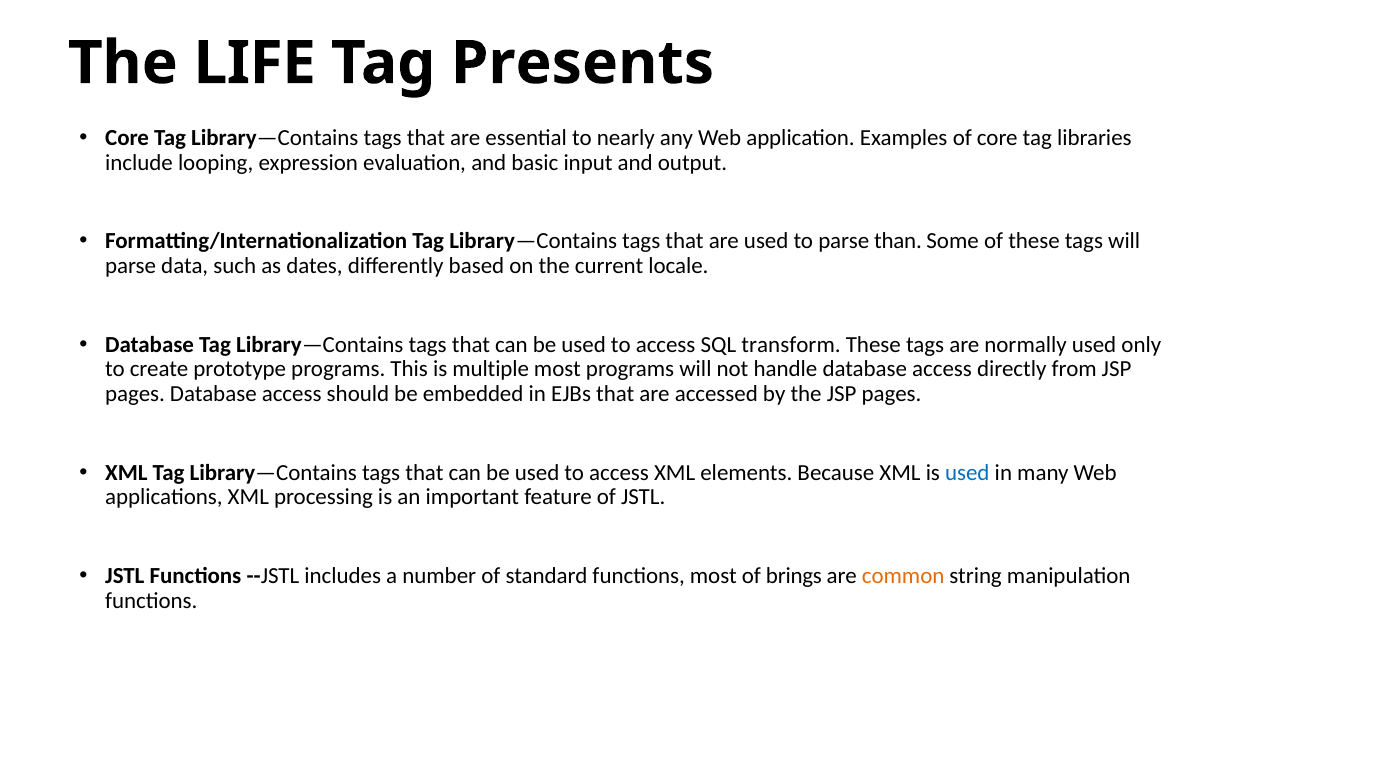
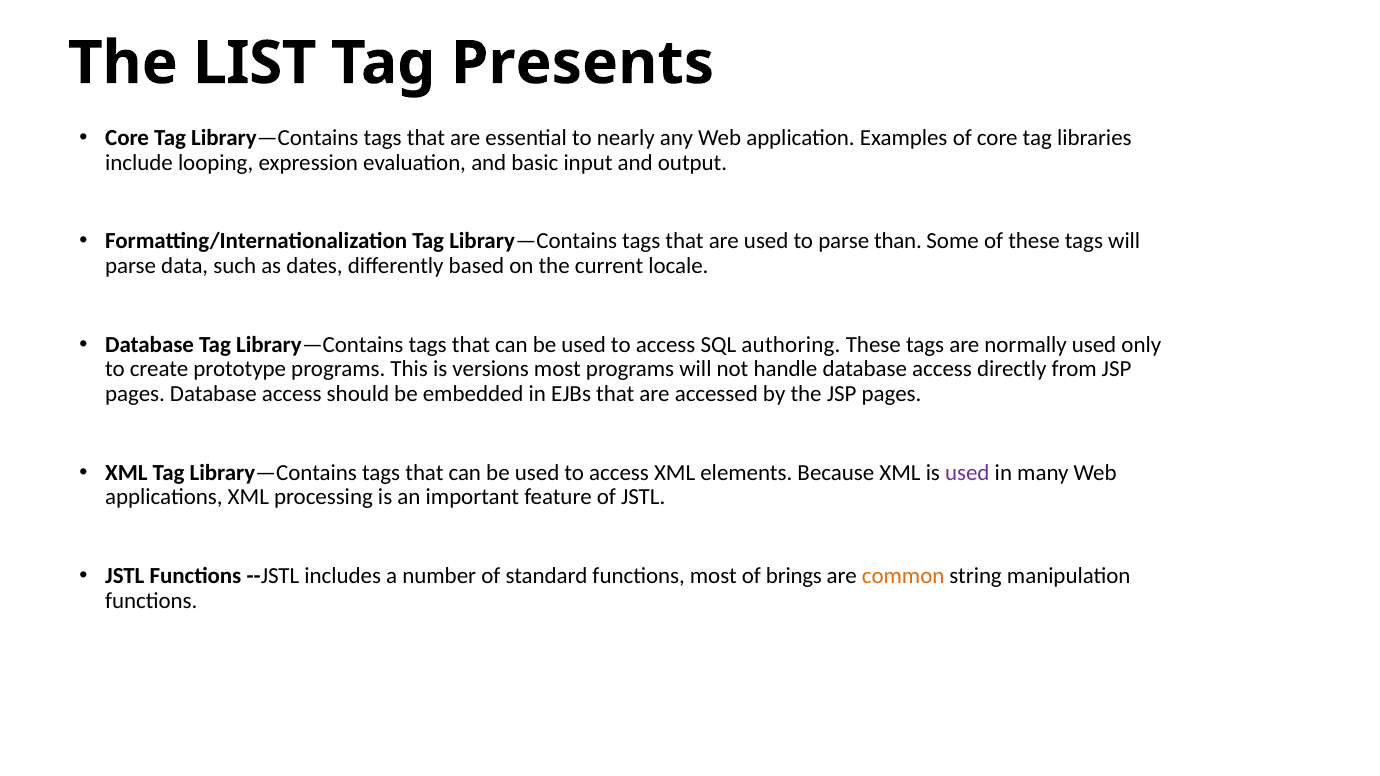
LIFE: LIFE -> LIST (255, 63)
transform: transform -> authoring (791, 345)
multiple: multiple -> versions (491, 369)
used colour: blue -> purple (967, 473)
